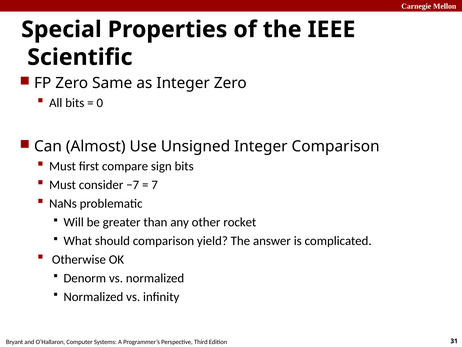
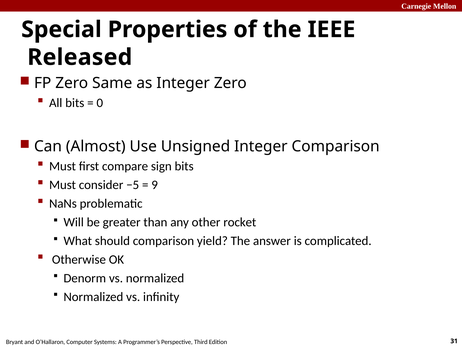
Scientific: Scientific -> Released (80, 57)
−7: −7 -> −5 (133, 185)
7: 7 -> 9 (155, 185)
